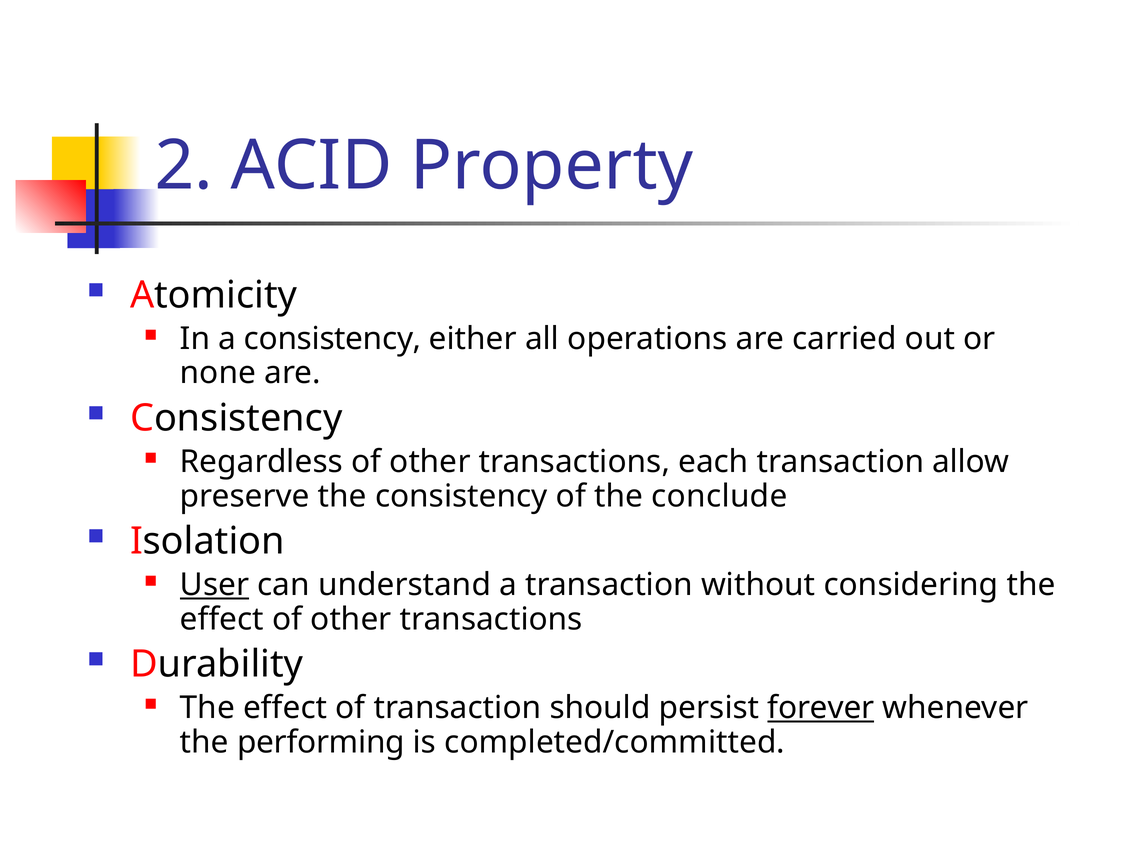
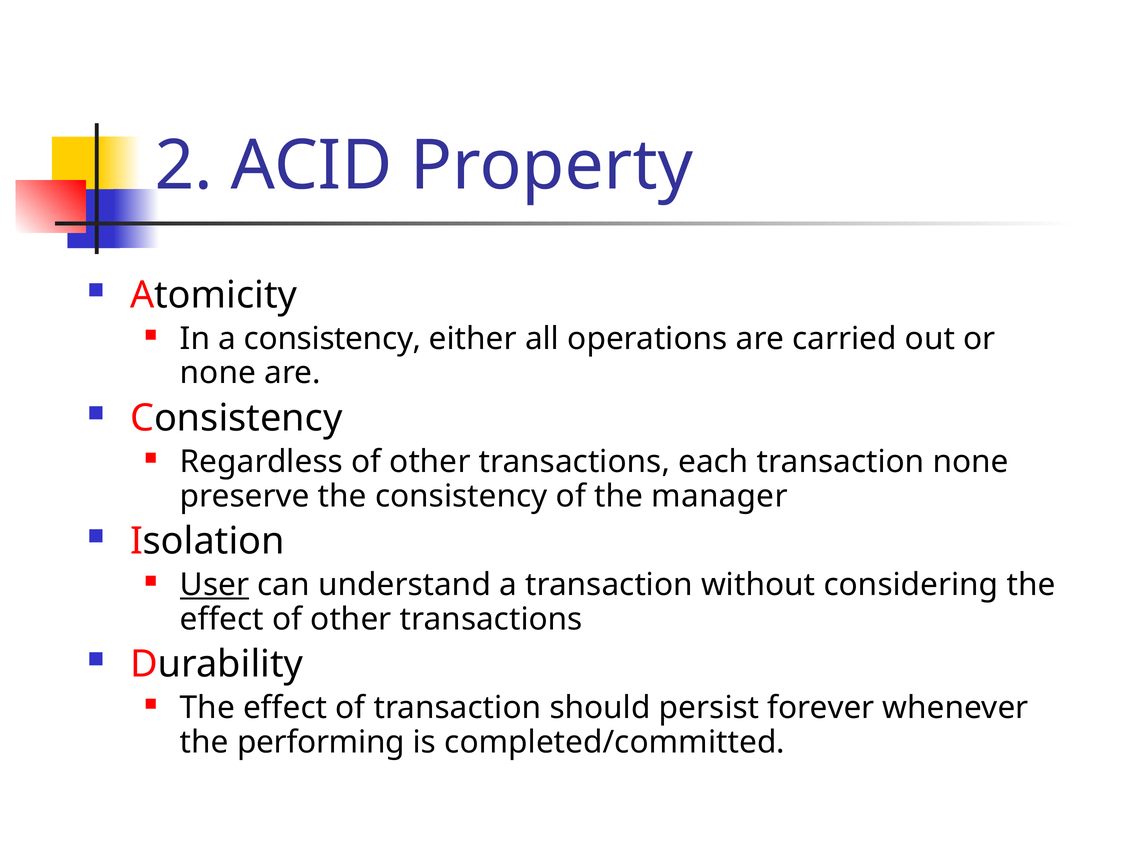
transaction allow: allow -> none (971, 462)
conclude: conclude -> manager (719, 496)
forever underline: present -> none (821, 708)
